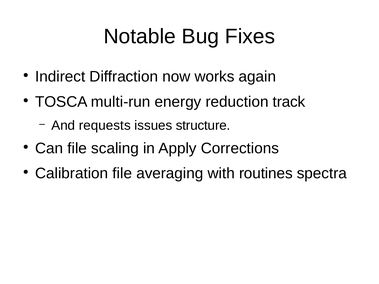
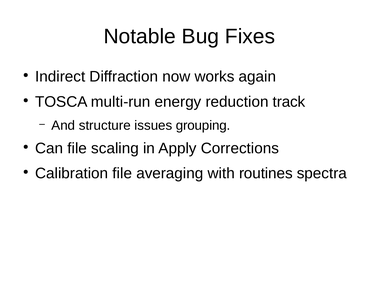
requests: requests -> structure (105, 126)
structure: structure -> grouping (203, 126)
